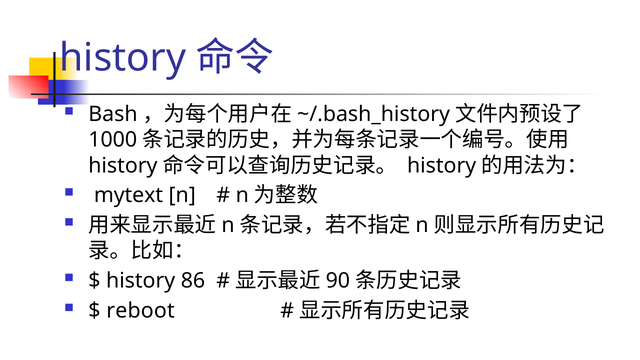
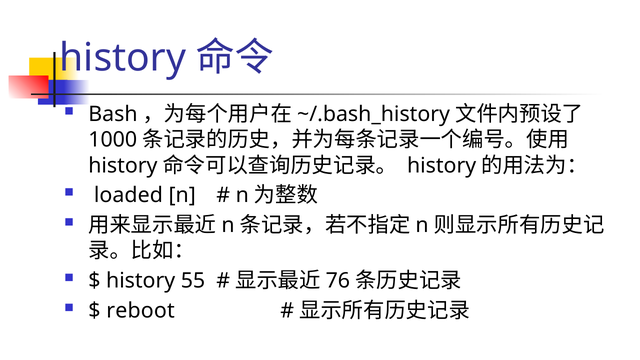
mytext: mytext -> loaded (128, 195)
86: 86 -> 55 (193, 281)
90: 90 -> 76 (338, 281)
